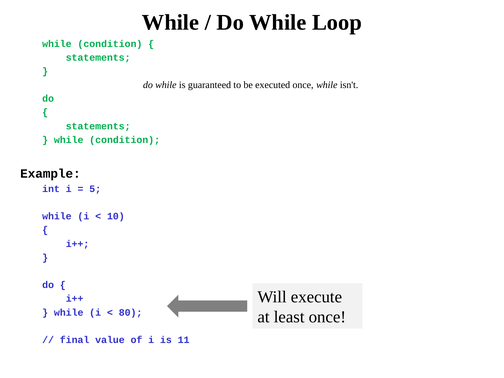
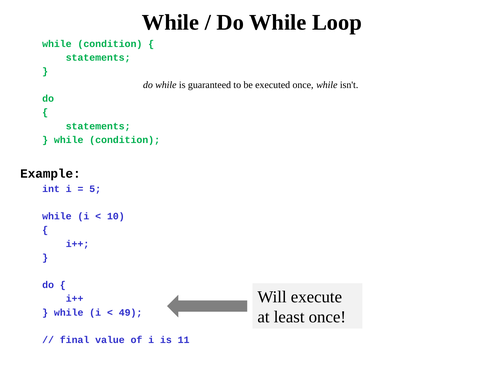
80: 80 -> 49 (131, 312)
